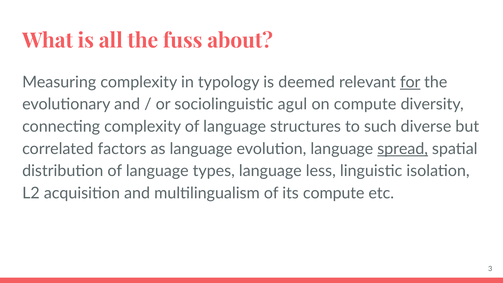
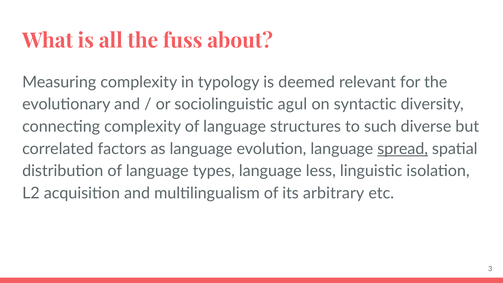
for underline: present -> none (410, 82)
on compute: compute -> syntactic (365, 104)
its compute: compute -> arbitrary (334, 193)
